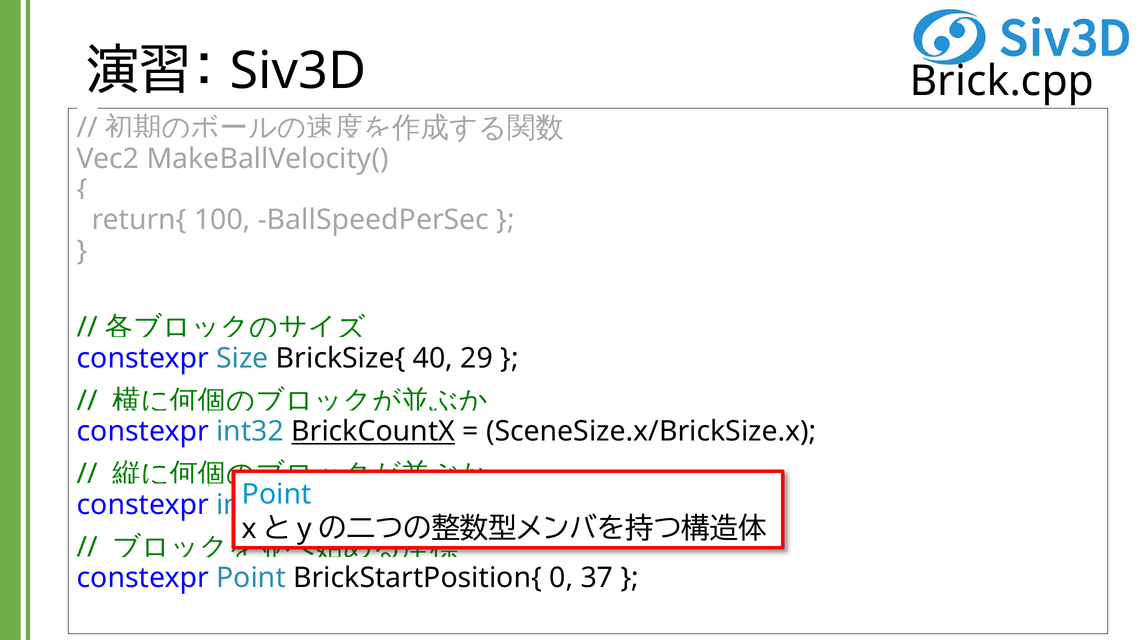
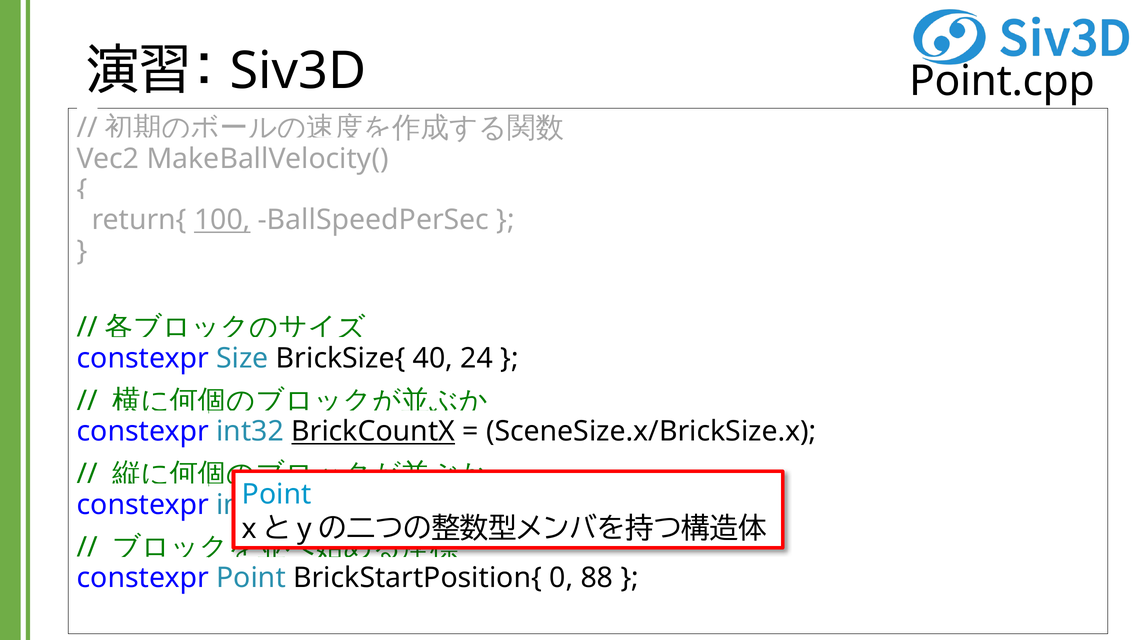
Brick.cpp: Brick.cpp -> Point.cpp (1002, 81)
100 underline: none -> present (222, 220)
29: 29 -> 24 (477, 358)
37: 37 -> 88 (597, 578)
